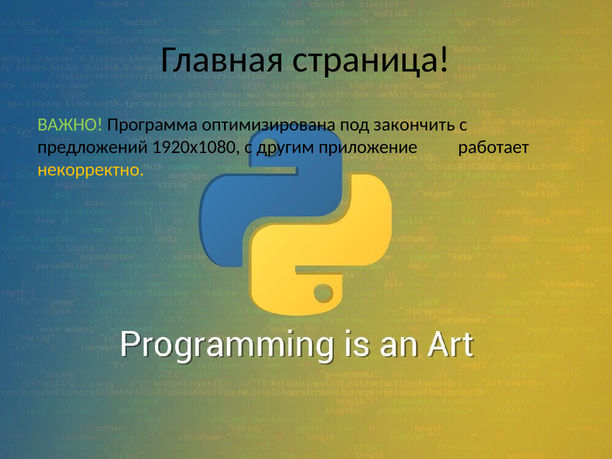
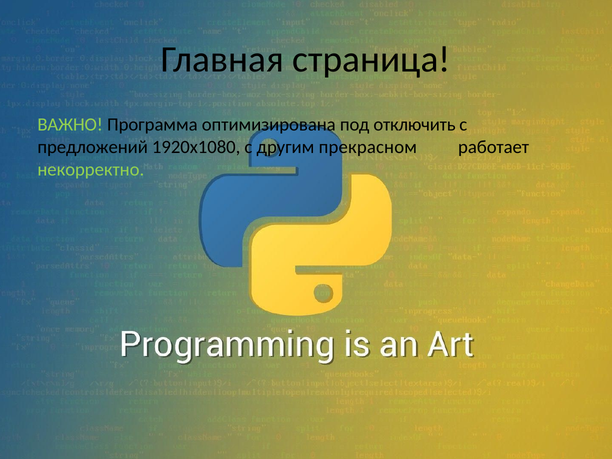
закончить: закончить -> отключить (414, 125)
приложение: приложение -> прекрасном (368, 147)
некорректно colour: yellow -> light green (91, 169)
